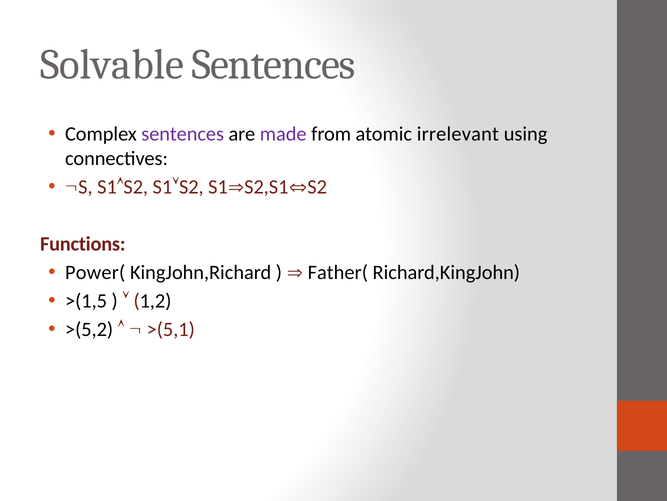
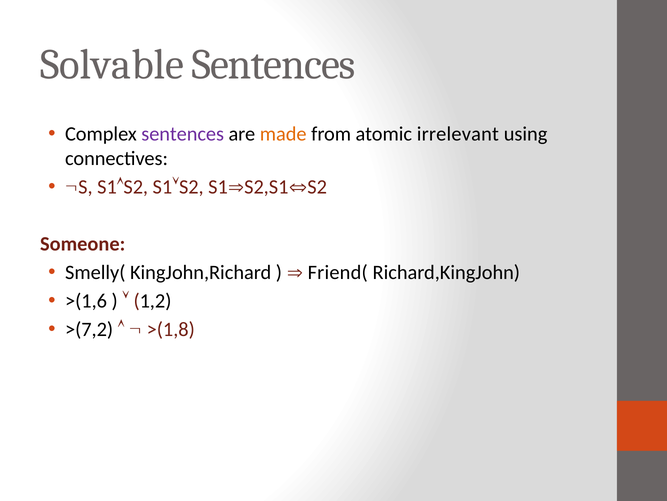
made colour: purple -> orange (283, 134)
Functions: Functions -> Someone (83, 244)
Power(: Power( -> Smelly( (95, 272)
Father(: Father( -> Friend( (338, 272)
>(1,5: >(1,5 -> >(1,6 (86, 301)
>(5,2: >(5,2 -> >(7,2 (89, 329)
>(5,1: >(5,1 -> >(1,8 (171, 329)
